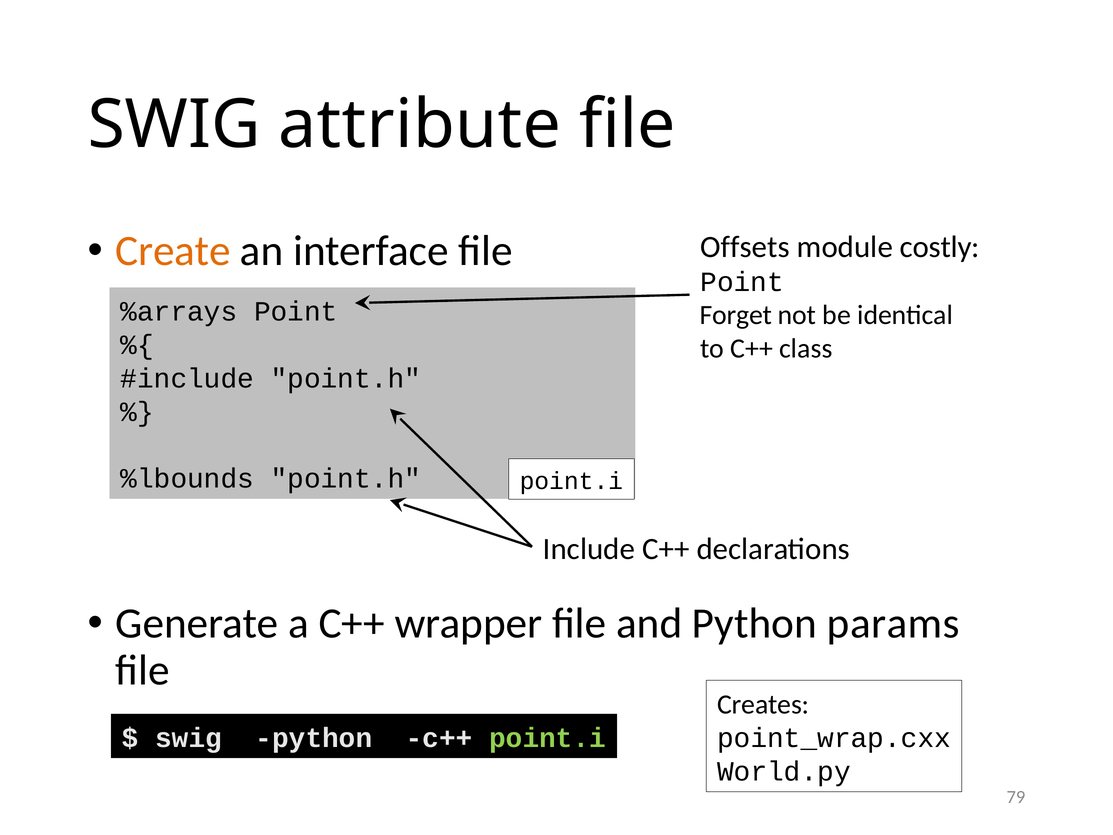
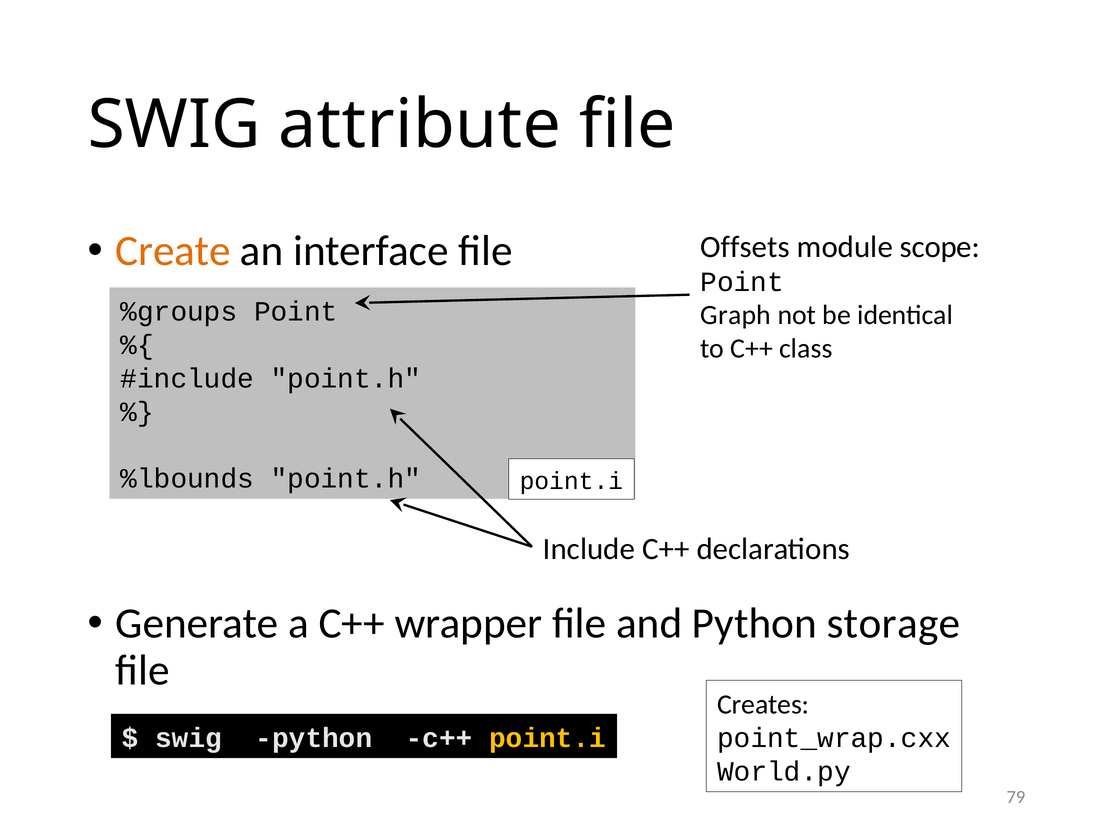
costly: costly -> scope (940, 247)
%arrays: %arrays -> %groups (179, 312)
Forget: Forget -> Graph (736, 315)
params: params -> storage (893, 623)
point.i colour: light green -> yellow (548, 738)
